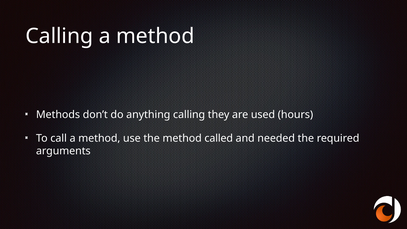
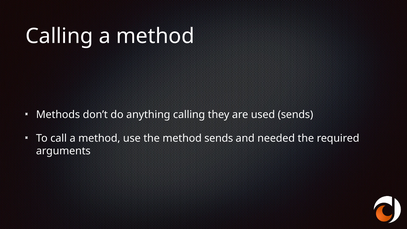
used hours: hours -> sends (295, 115)
method called: called -> sends (219, 138)
